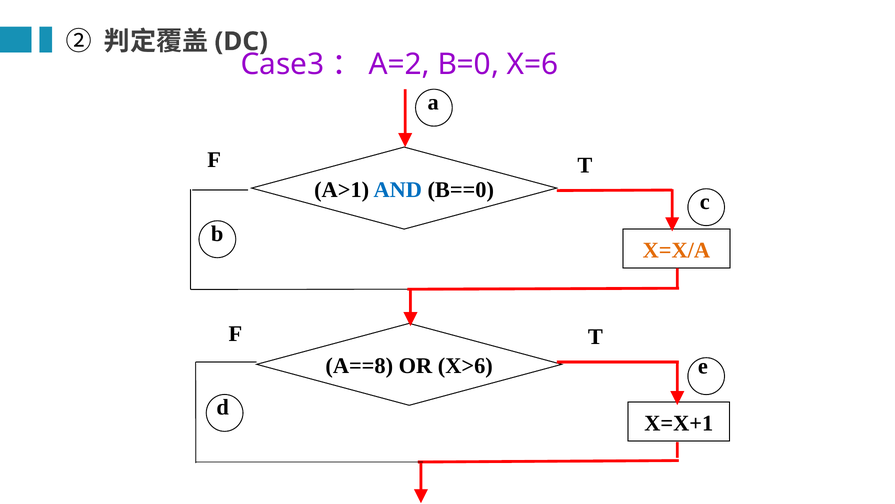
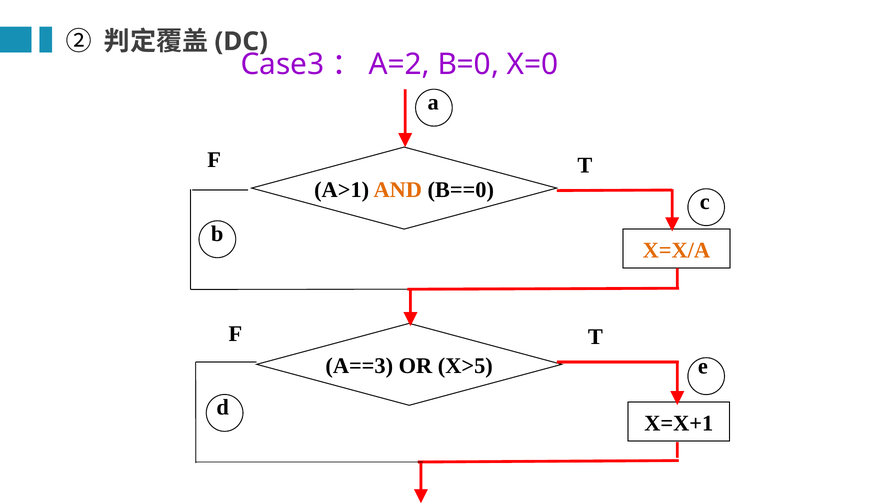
X=6: X=6 -> X=0 (533, 64)
AND colour: blue -> orange (398, 189)
A==8: A==8 -> A==3 (359, 365)
X>6: X>6 -> X>5 (465, 365)
